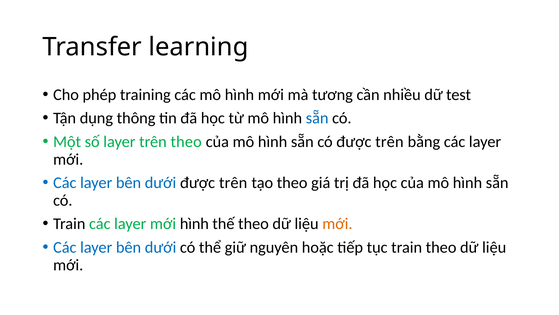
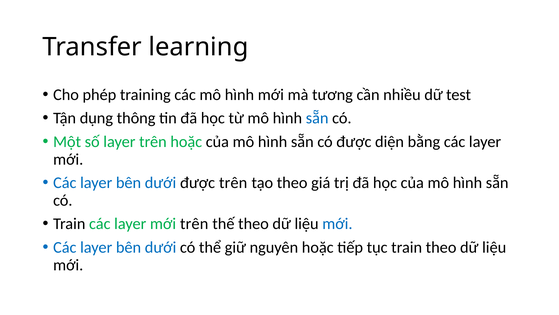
trên theo: theo -> hoặc (186, 141)
có được trên: trên -> diện (390, 141)
mới hình: hình -> trên (194, 223)
mới colour: orange -> blue (337, 223)
